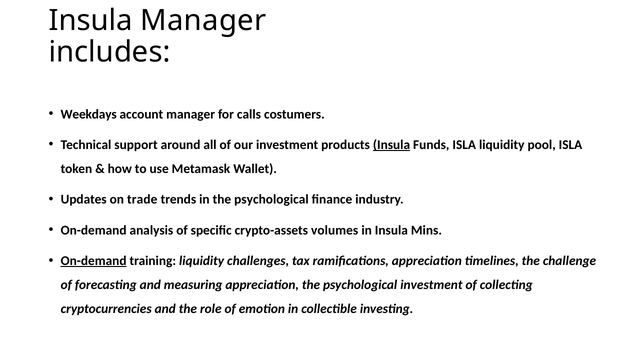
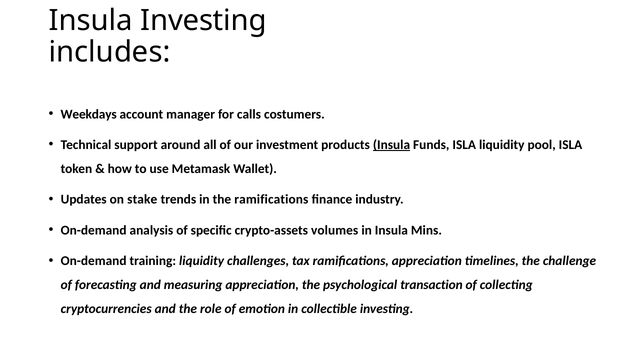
Insula Manager: Manager -> Investing (204, 20)
trade: trade -> stake (142, 199)
in the psychological: psychological -> ramifications (271, 199)
On-demand underline: present -> none (94, 260)
psychological investment: investment -> transaction (431, 284)
